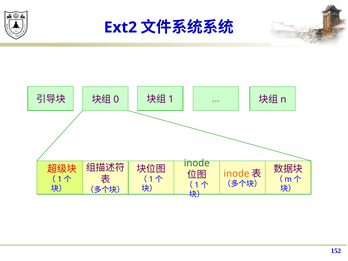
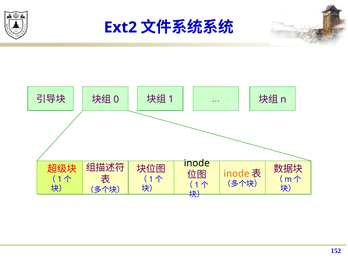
inode colour: green -> black (197, 163)
